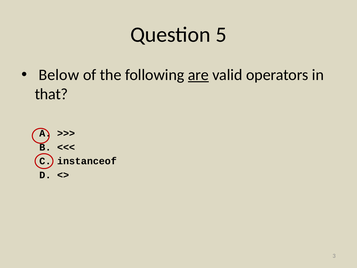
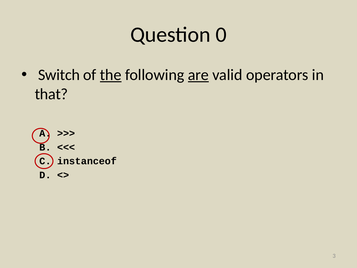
5: 5 -> 0 (221, 35)
Below: Below -> Switch (59, 75)
the underline: none -> present (111, 75)
